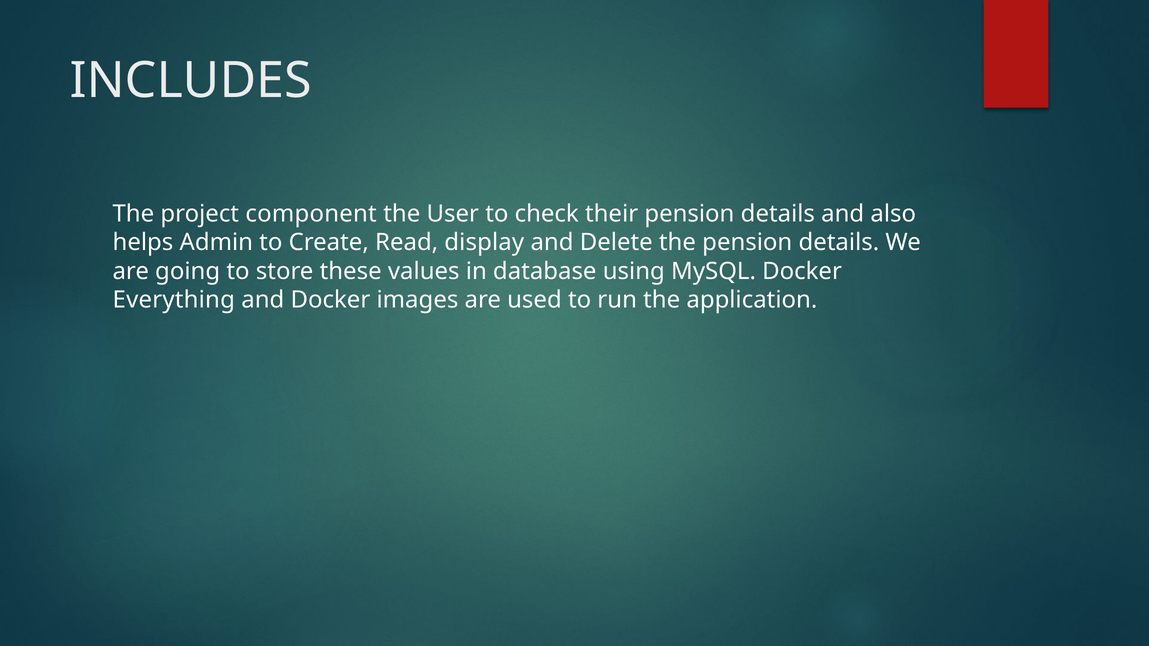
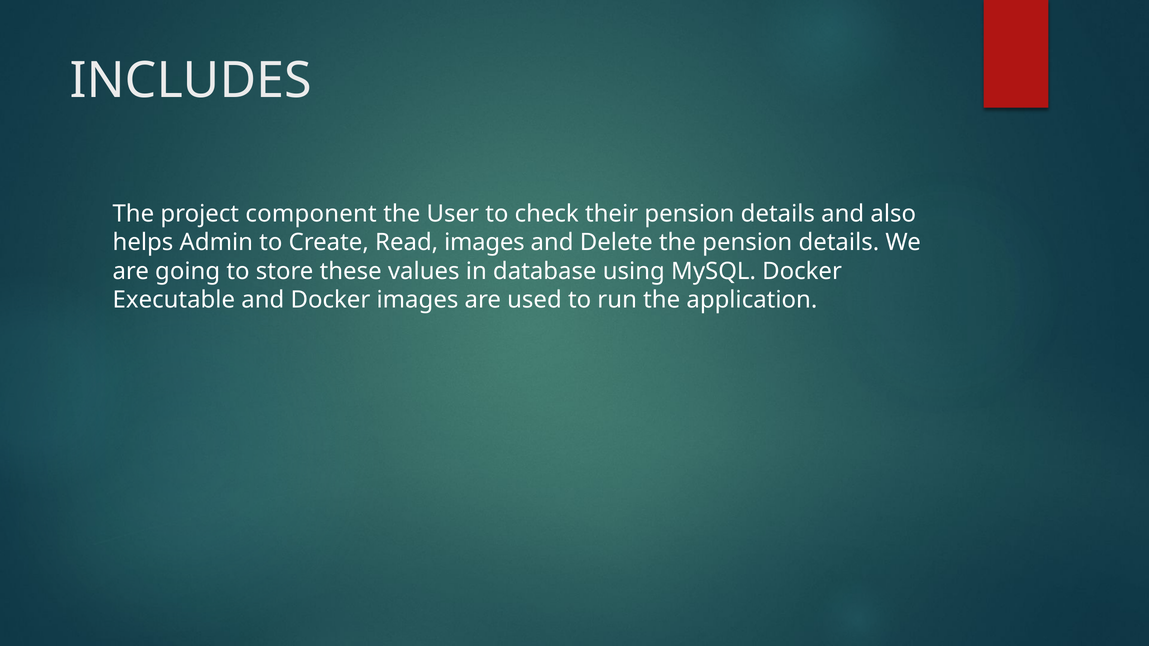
Read display: display -> images (484, 243)
Everything: Everything -> Executable (174, 300)
